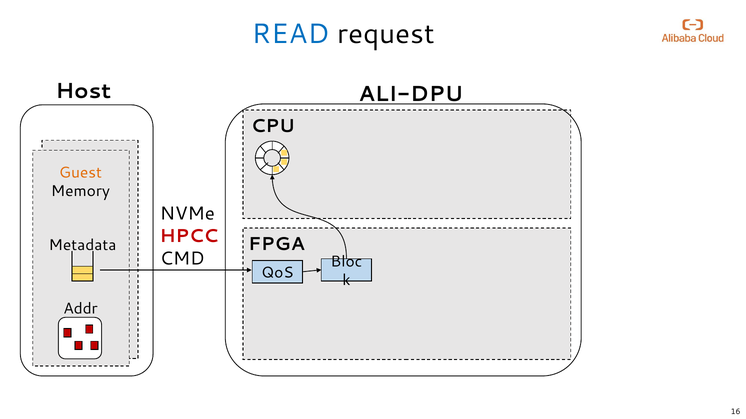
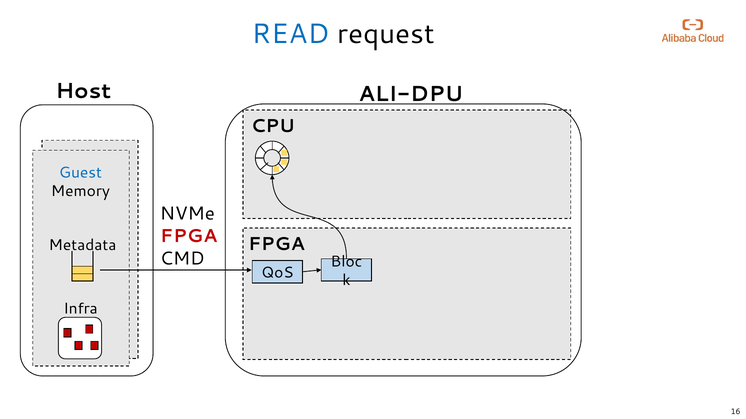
Guest colour: orange -> blue (80, 173)
HPCC: HPCC -> FPGA (189, 236)
Addr: Addr -> Infra (80, 309)
